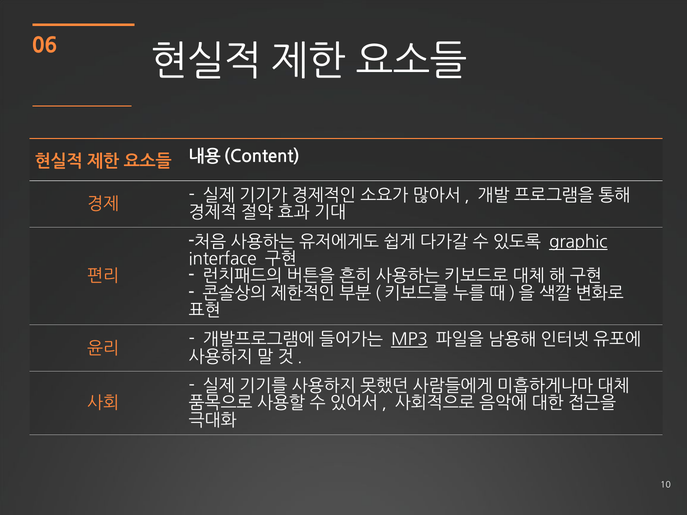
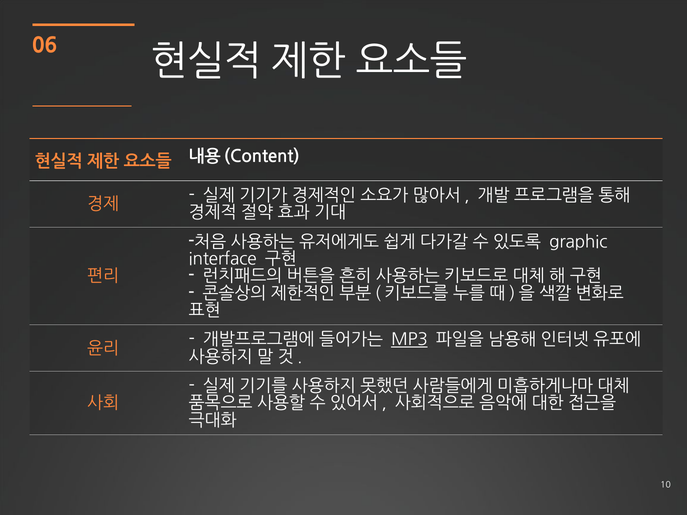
graphic underline: present -> none (578, 242)
